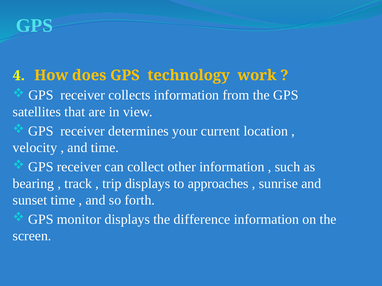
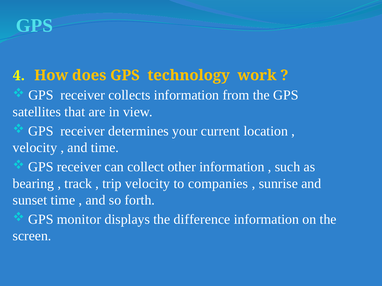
trip displays: displays -> velocity (148, 184)
approaches: approaches -> companies (218, 184)
